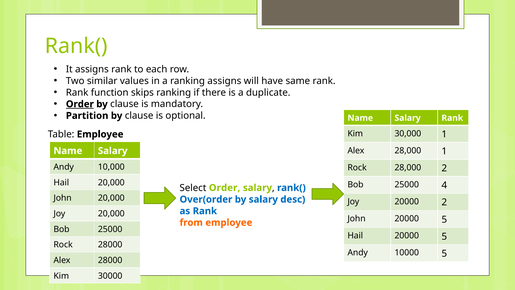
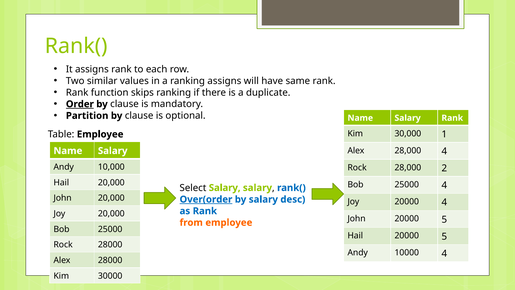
28,000 1: 1 -> 4 (444, 151)
Select Order: Order -> Salary (225, 188)
Over(order underline: none -> present (206, 199)
20000 2: 2 -> 4 (444, 202)
10000 5: 5 -> 4 (444, 253)
